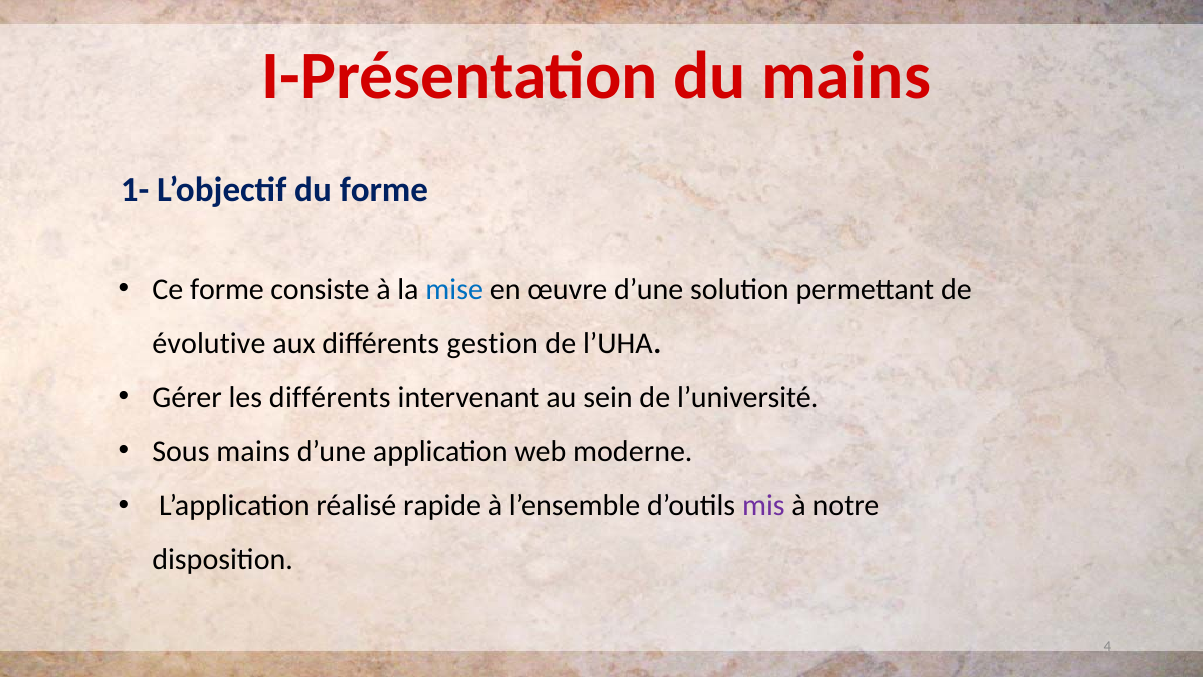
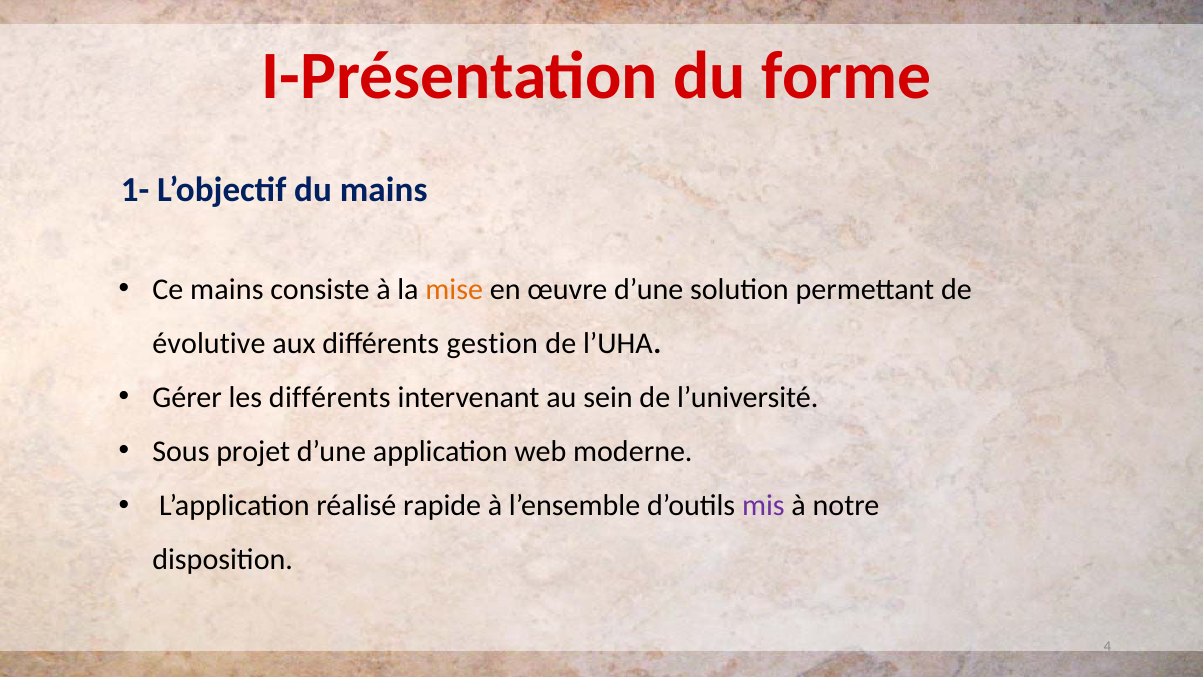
du mains: mains -> forme (846, 76)
du forme: forme -> mains (384, 190)
Ce forme: forme -> mains (227, 289)
mise colour: blue -> orange (454, 289)
Sous mains: mains -> projet (253, 451)
